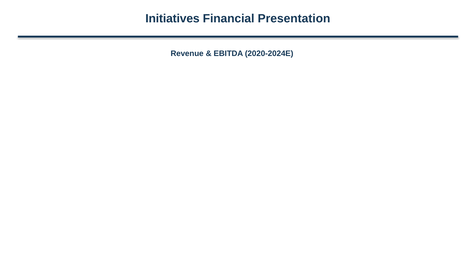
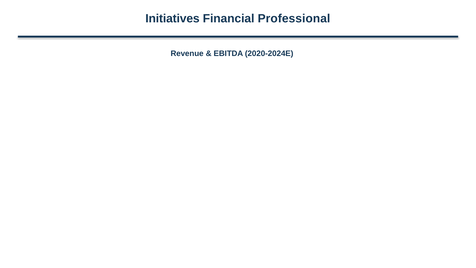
Presentation: Presentation -> Professional (294, 19)
